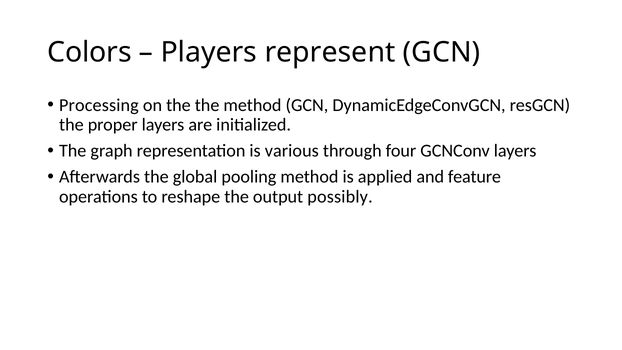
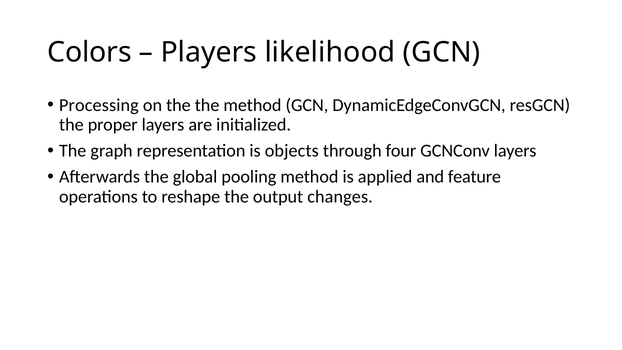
represent: represent -> likelihood (330, 52)
various: various -> objects (292, 151)
possibly: possibly -> changes (340, 197)
